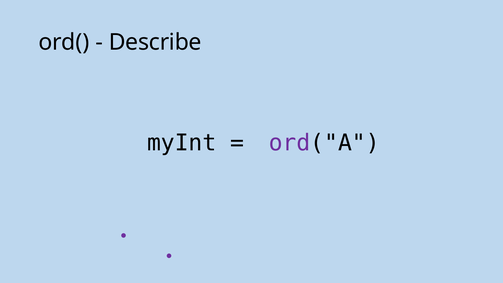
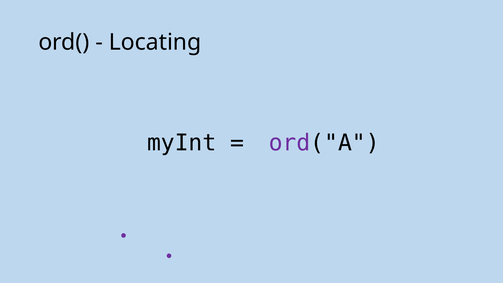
Describe: Describe -> Locating (155, 42)
